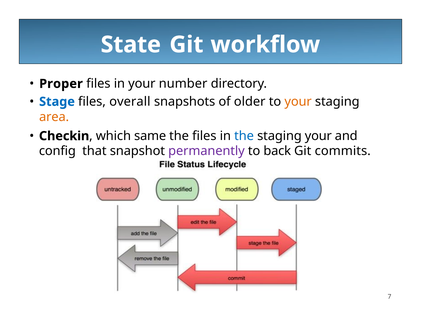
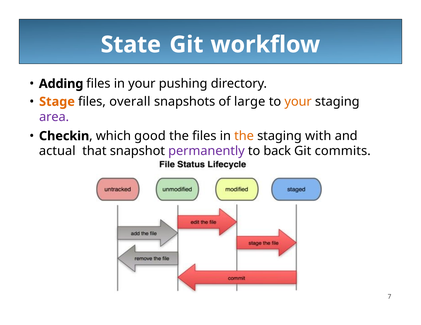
Proper: Proper -> Adding (61, 84)
number: number -> pushing (183, 84)
Stage colour: blue -> orange (57, 102)
older: older -> large (250, 102)
area colour: orange -> purple (54, 117)
same: same -> good (150, 136)
the colour: blue -> orange (244, 136)
staging your: your -> with (318, 136)
config: config -> actual (57, 151)
